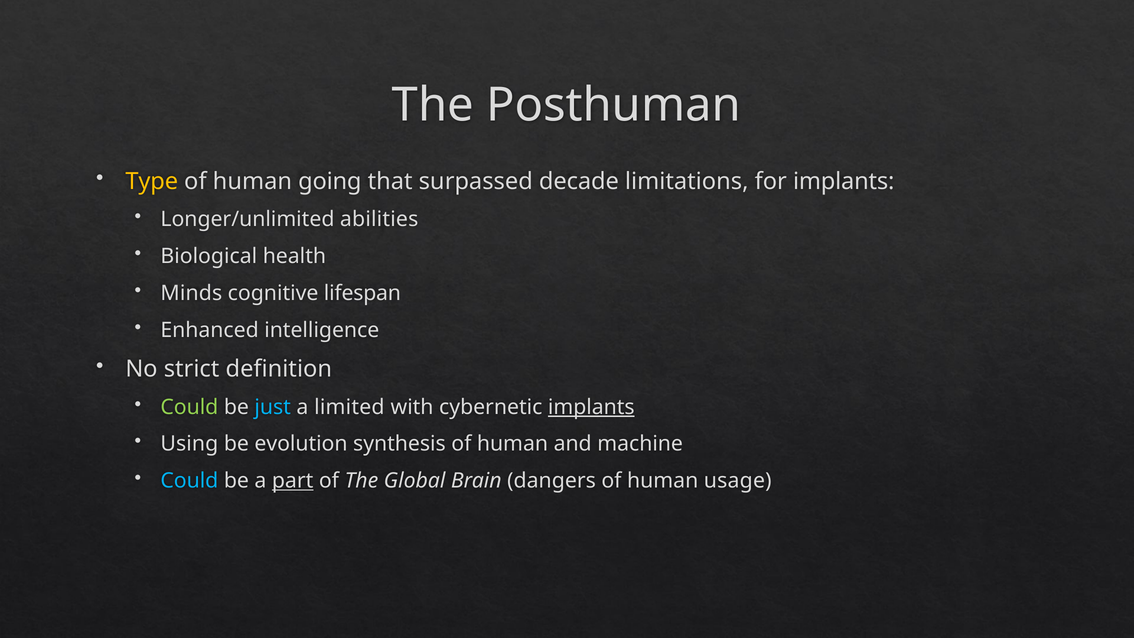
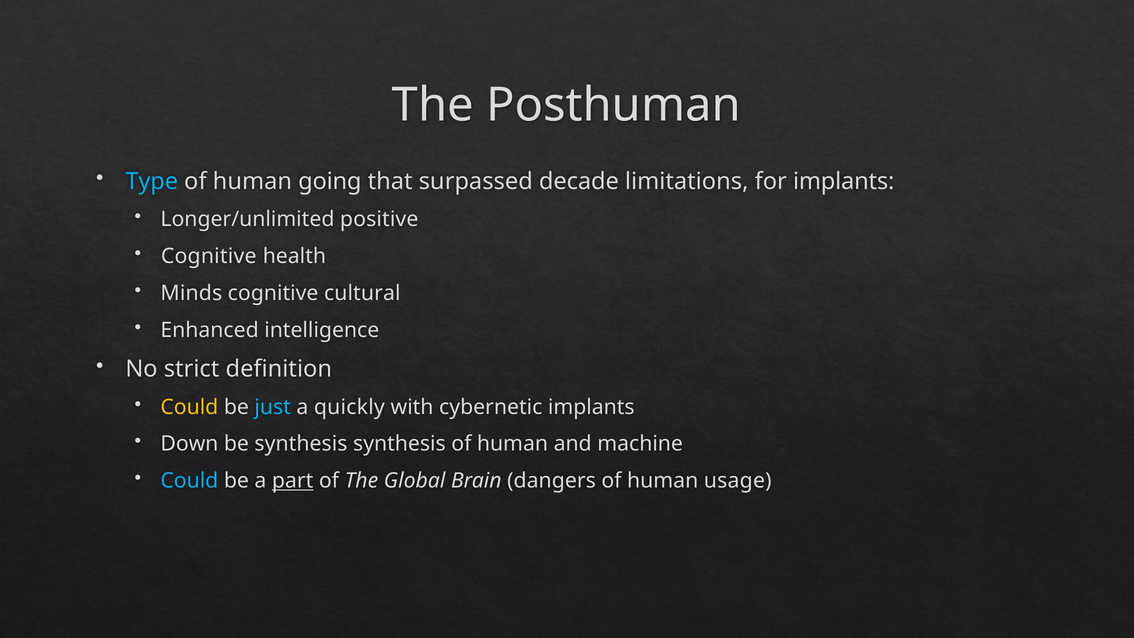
Type colour: yellow -> light blue (152, 181)
abilities: abilities -> positive (379, 219)
Biological: Biological -> Cognitive (209, 256)
lifespan: lifespan -> cultural (362, 293)
Could colour: light green -> yellow (189, 407)
limited: limited -> quickly (349, 407)
implants underline: present -> none (591, 407)
Using: Using -> Down (189, 444)
be evolution: evolution -> synthesis (301, 444)
